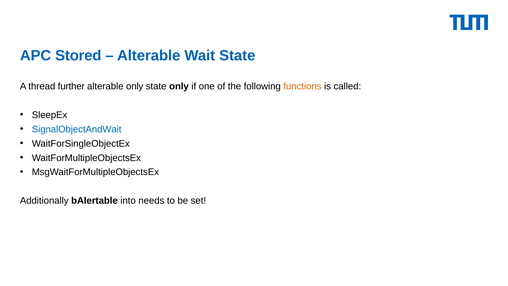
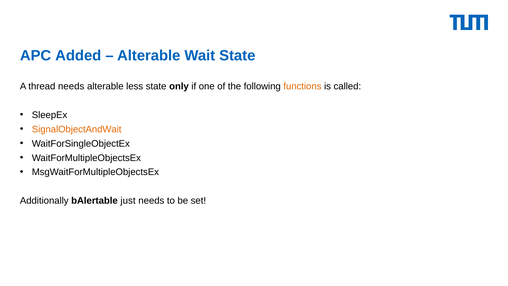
Stored: Stored -> Added (78, 56)
thread further: further -> needs (71, 86)
alterable only: only -> less (135, 86)
SignalObjectAndWait colour: blue -> orange (77, 129)
into: into -> just (128, 201)
